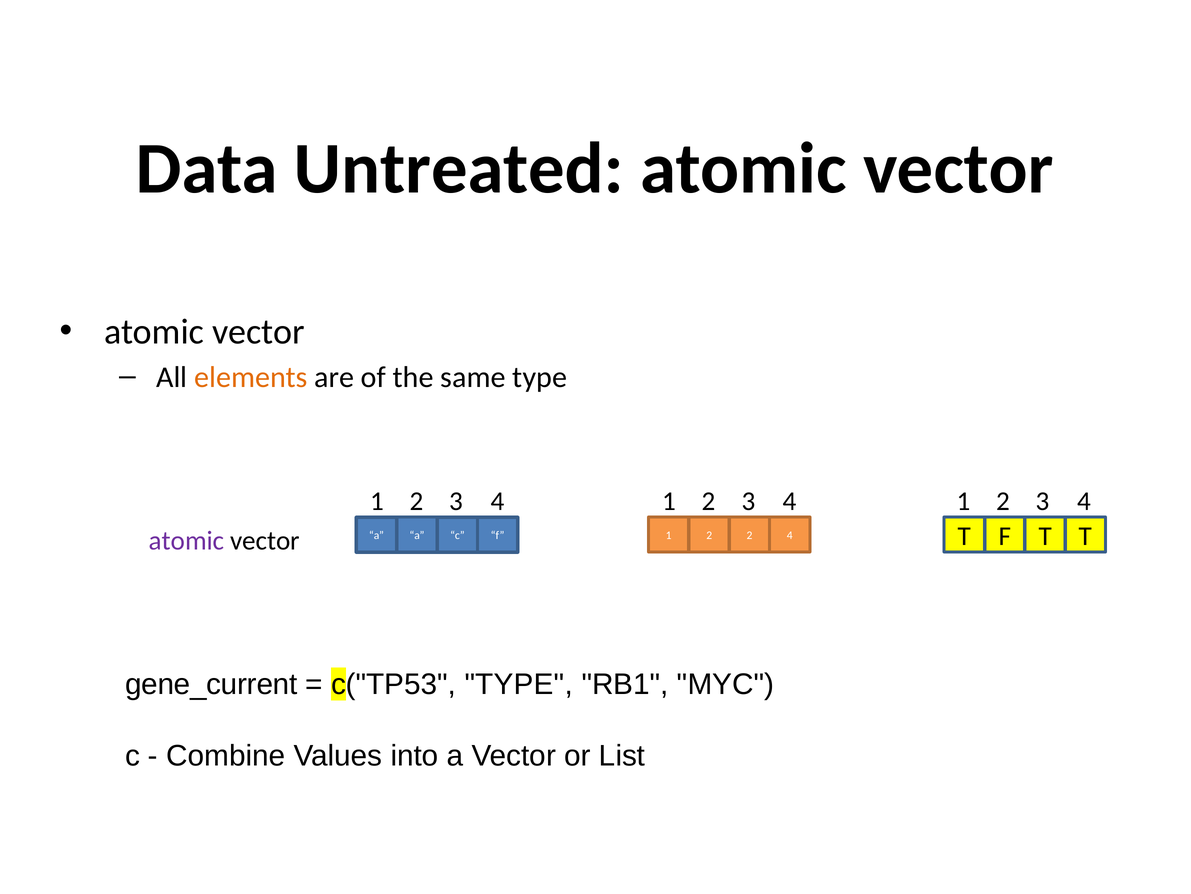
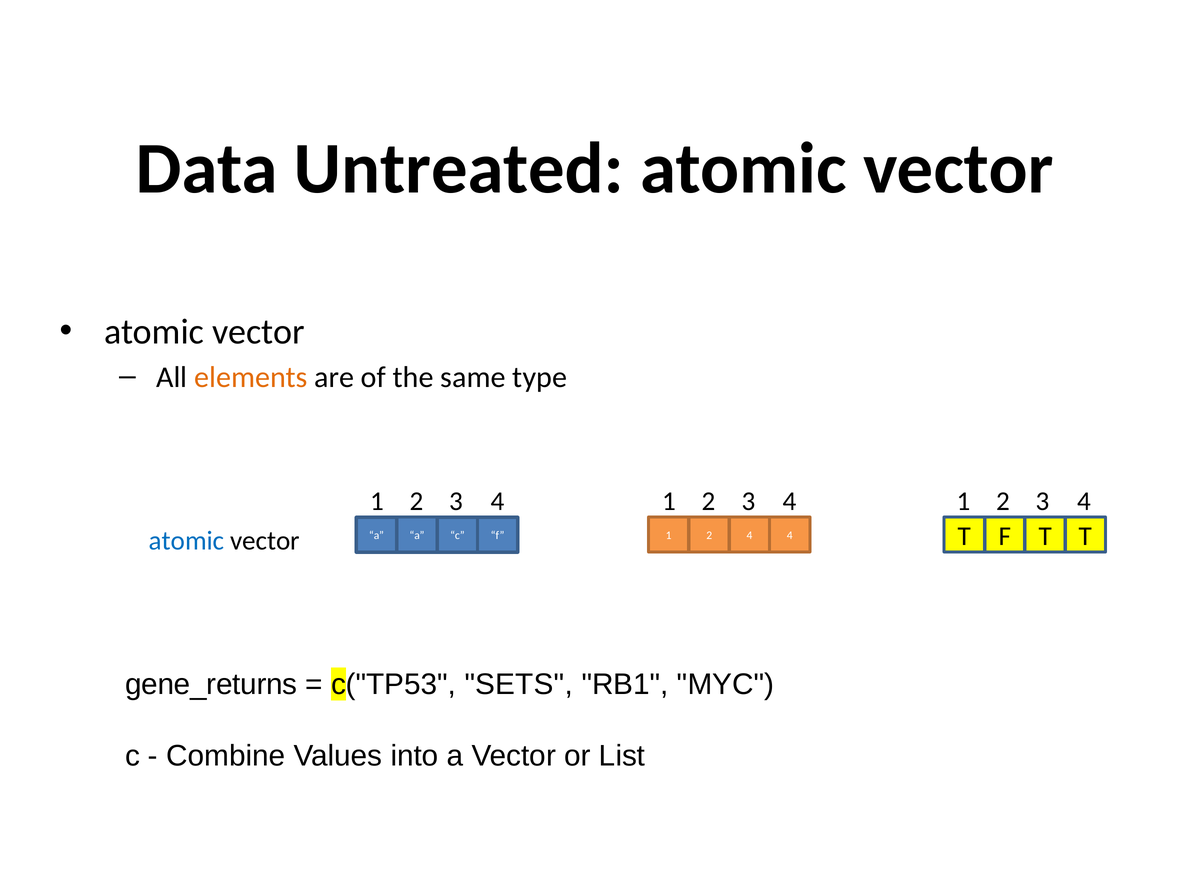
atomic colour: purple -> blue (187, 541)
2 2: 2 -> 4 (750, 535)
gene_current: gene_current -> gene_returns (211, 684)
c("TP53 TYPE: TYPE -> SETS (519, 684)
